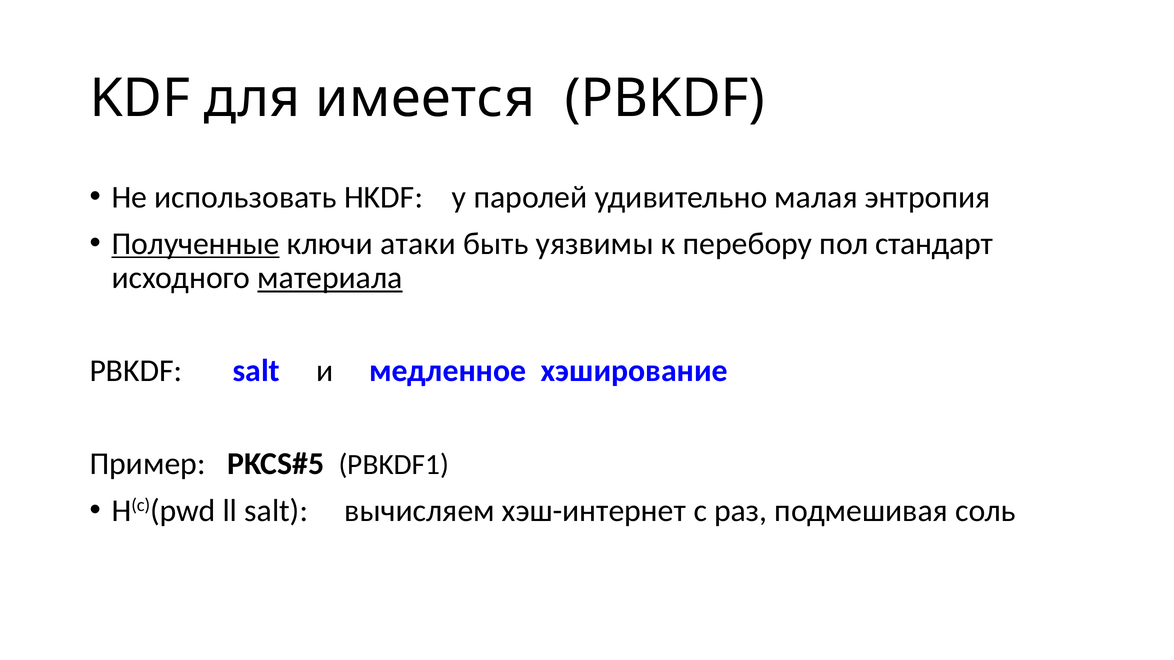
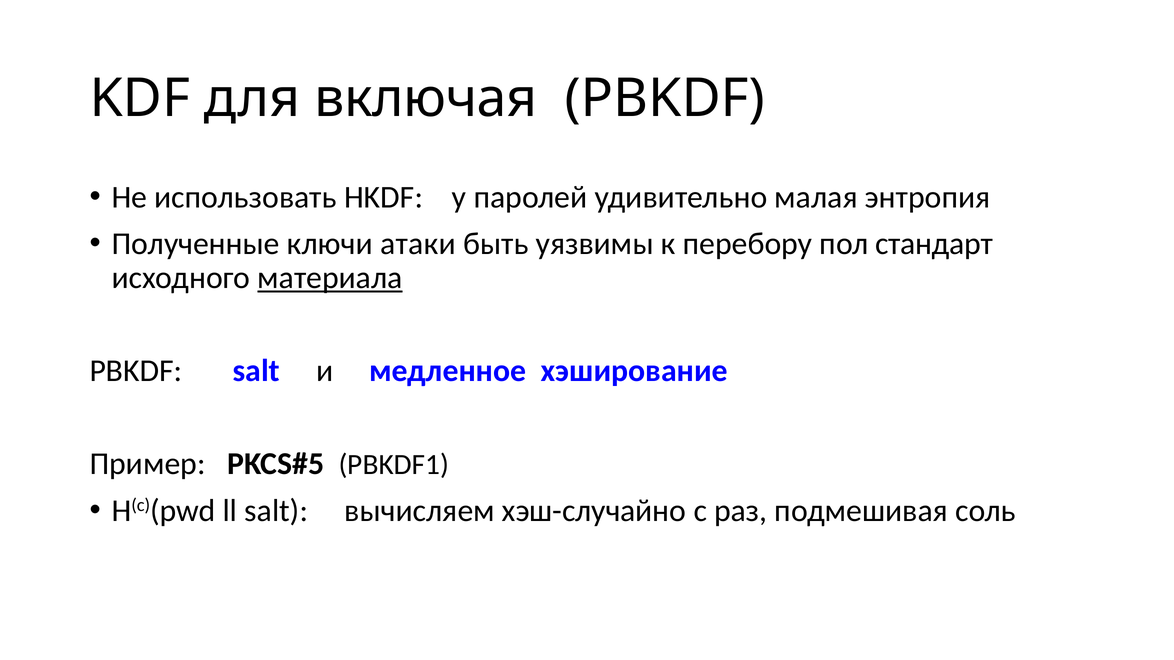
имеется: имеется -> включая (426, 99)
Полученные underline: present -> none (196, 244)
хэш-интернет: хэш-интернет -> хэш-случайно (594, 511)
